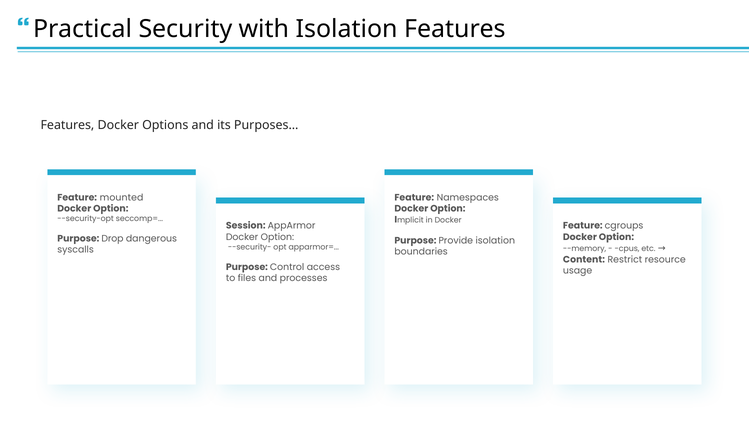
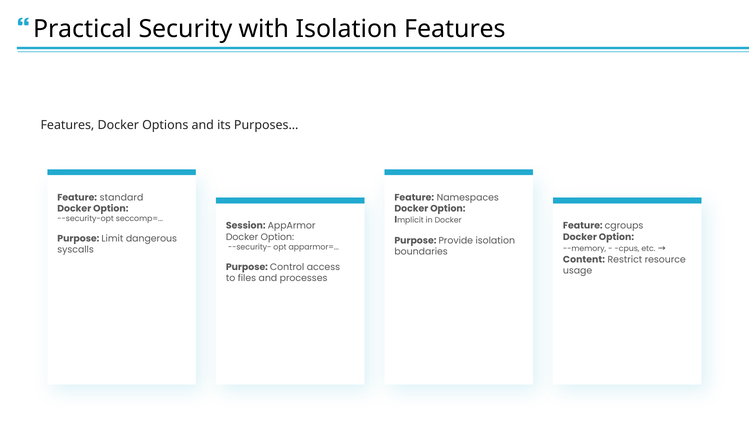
mounted: mounted -> standard (122, 198)
Drop: Drop -> Limit (112, 239)
